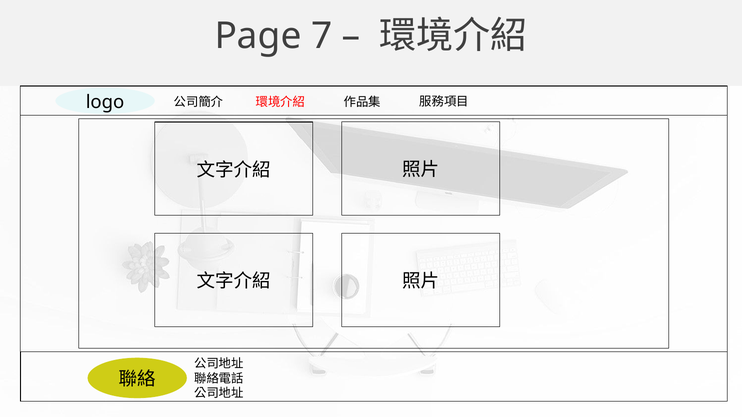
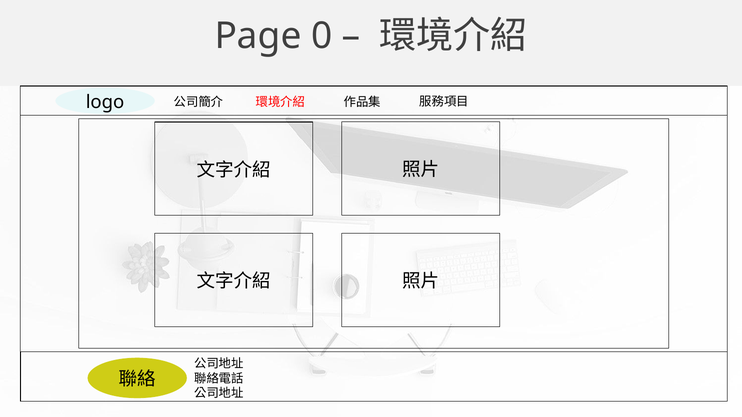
7: 7 -> 0 (322, 36)
